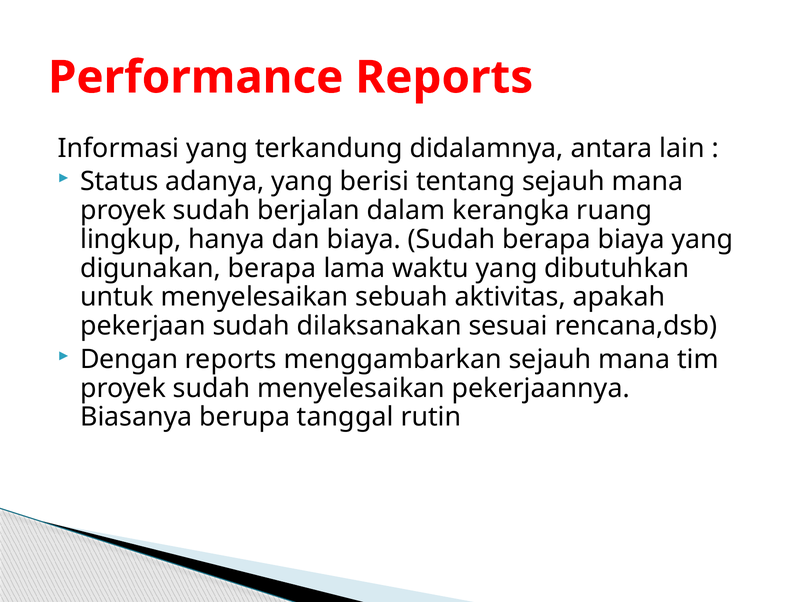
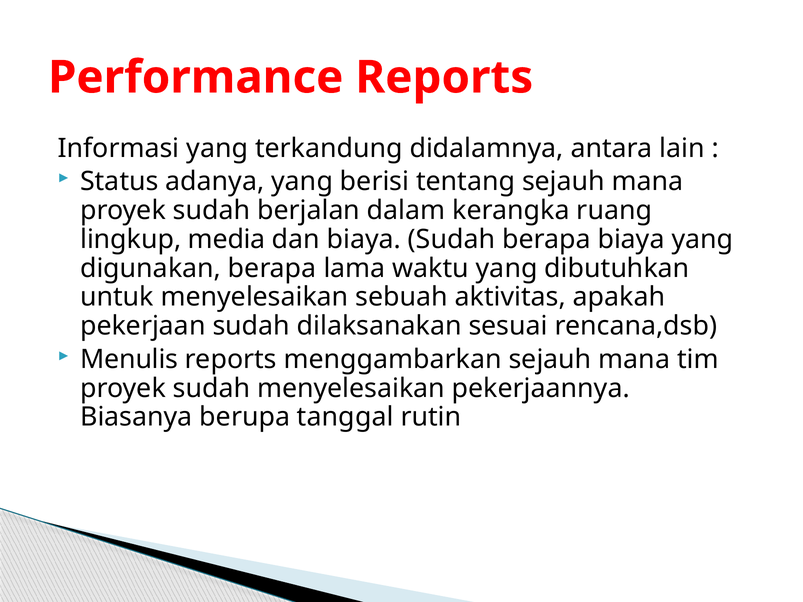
hanya: hanya -> media (227, 239)
Dengan: Dengan -> Menulis (129, 360)
